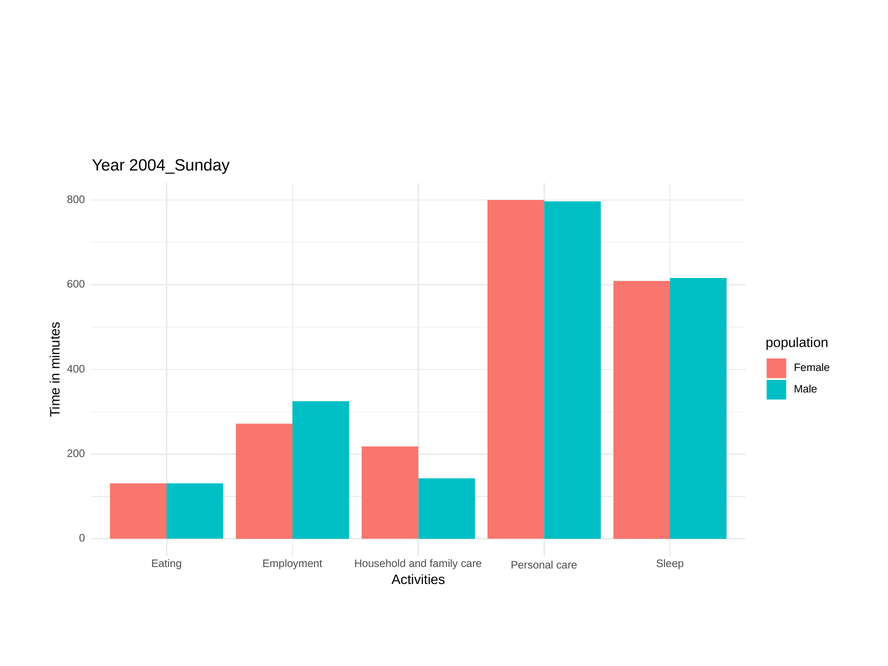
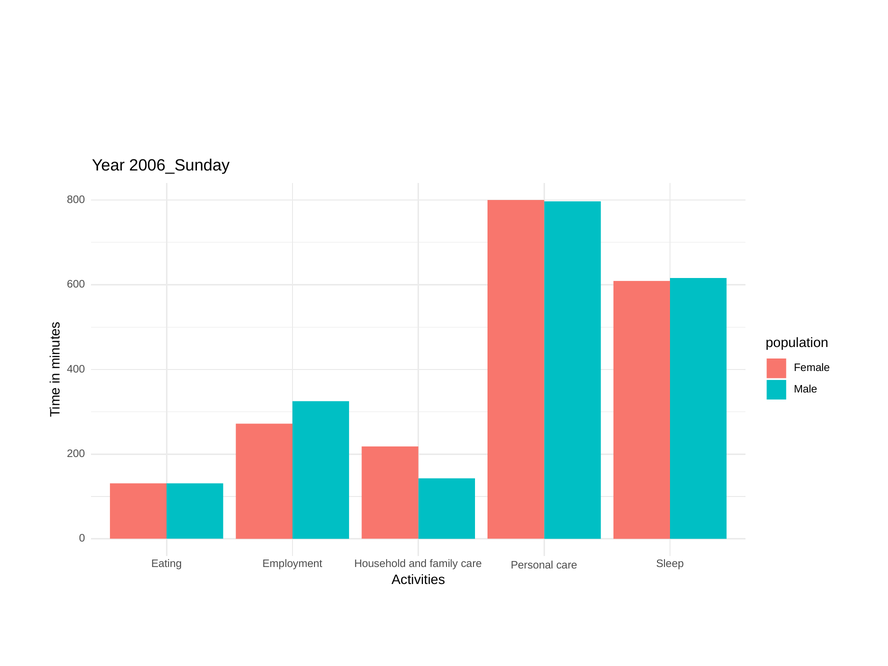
2004_Sunday: 2004_Sunday -> 2006_Sunday (179, 165)
